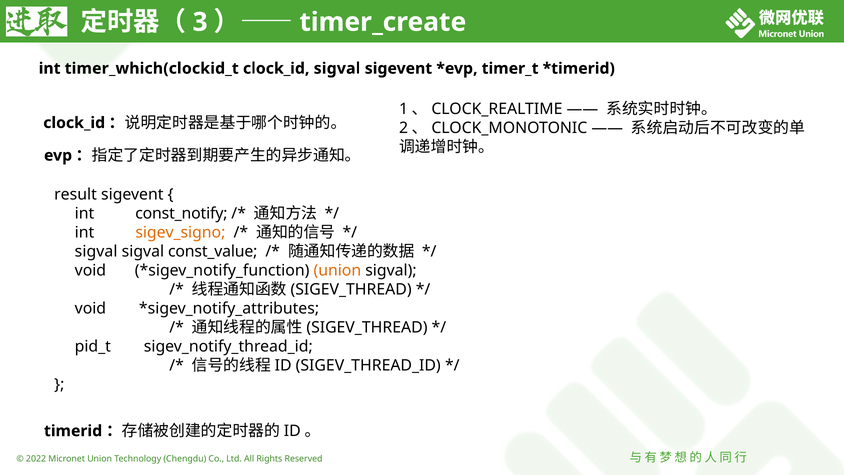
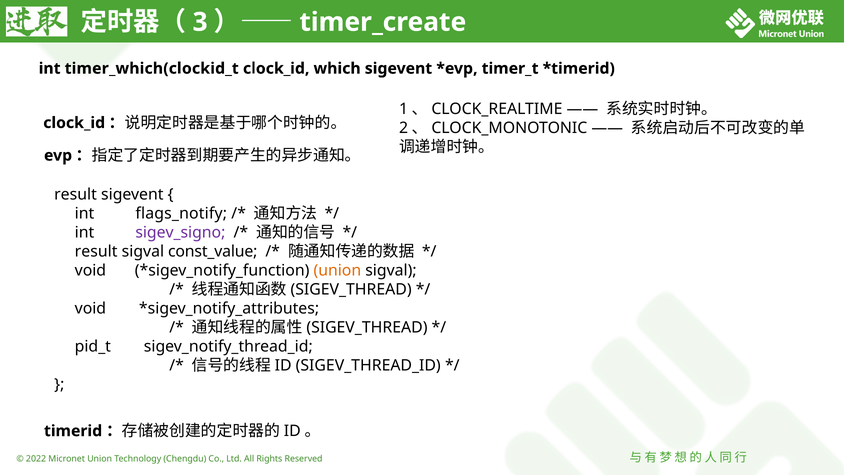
clock_id sigval: sigval -> which (337, 68)
const_notify: const_notify -> flags_notify (181, 213)
sigev_signo colour: orange -> purple (180, 232)
sigval: sigval -> result (96, 251)
